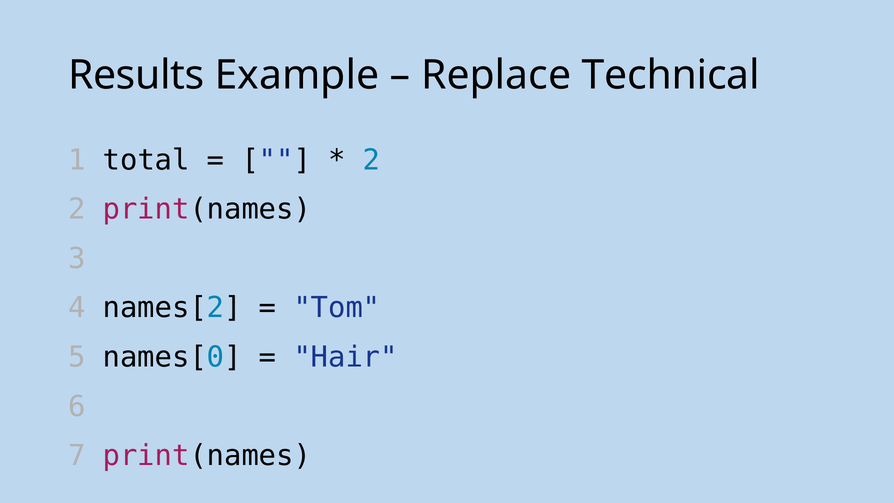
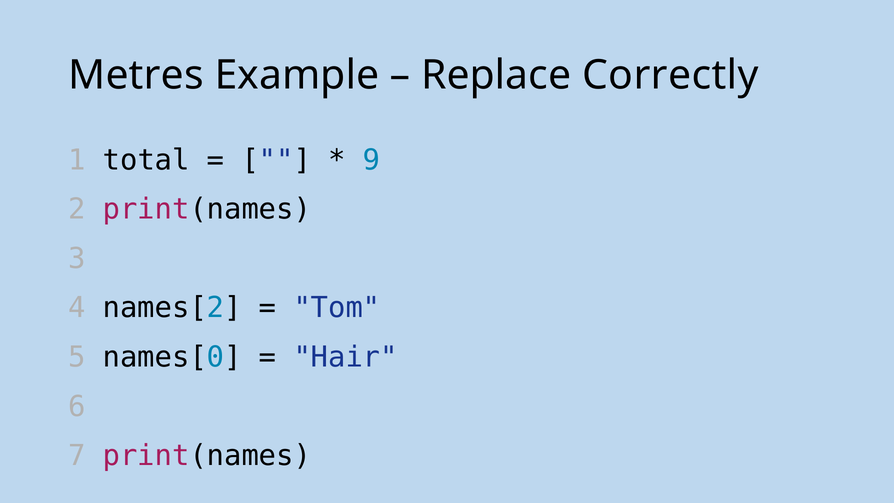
Results: Results -> Metres (136, 75)
Technical: Technical -> Correctly (670, 75)
2: 2 -> 9 (372, 160)
